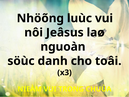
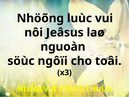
danh: danh -> ngôïi (53, 61)
